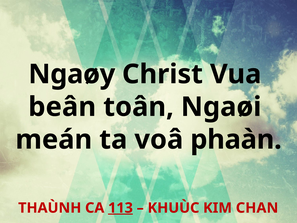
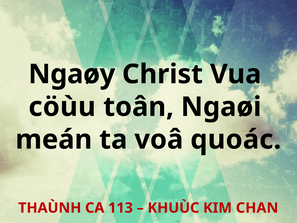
beân: beân -> cöùu (62, 107)
phaàn: phaàn -> quoác (236, 139)
113 underline: present -> none (120, 208)
